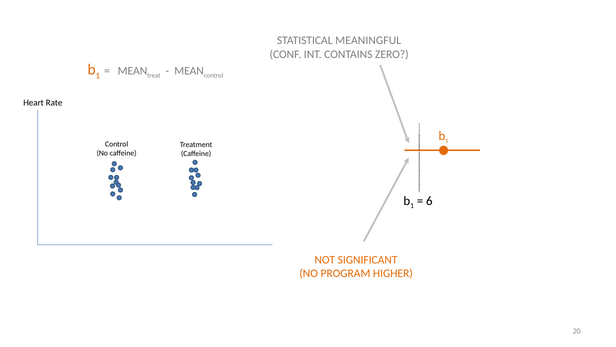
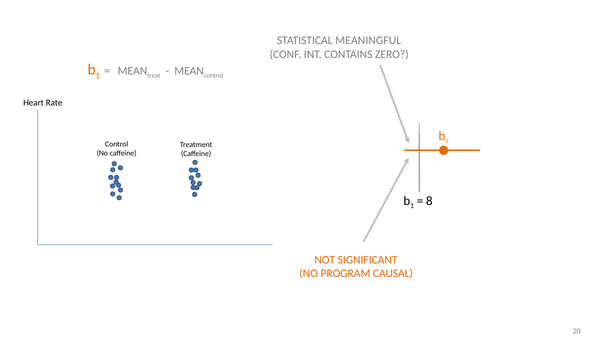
6: 6 -> 8 (429, 201)
HIGHER: HIGHER -> CAUSAL (393, 273)
